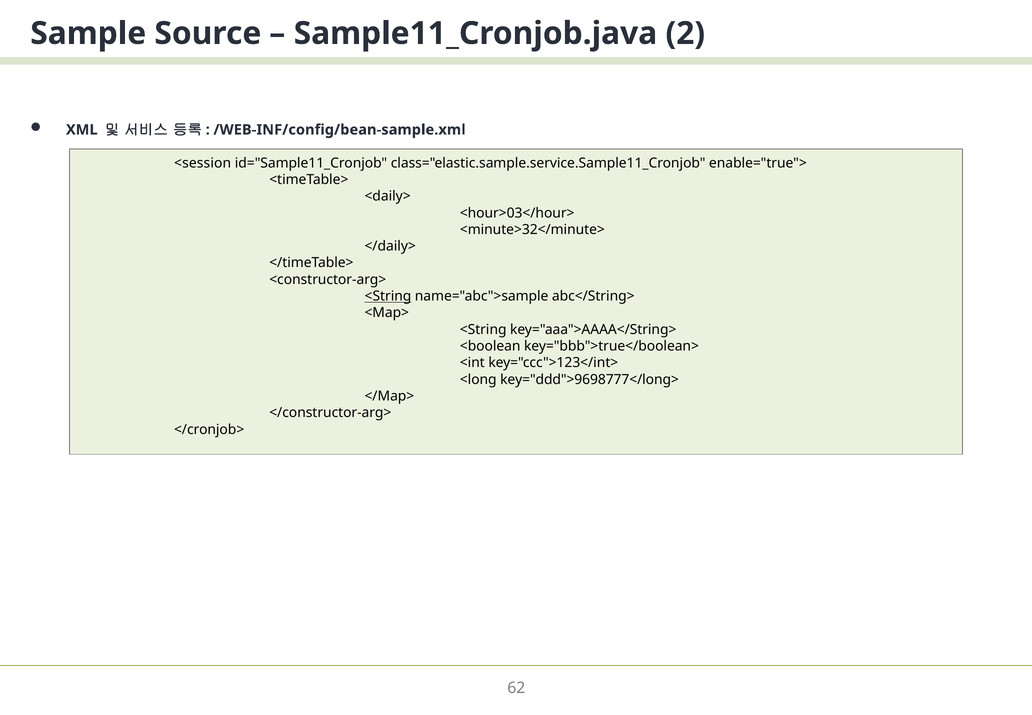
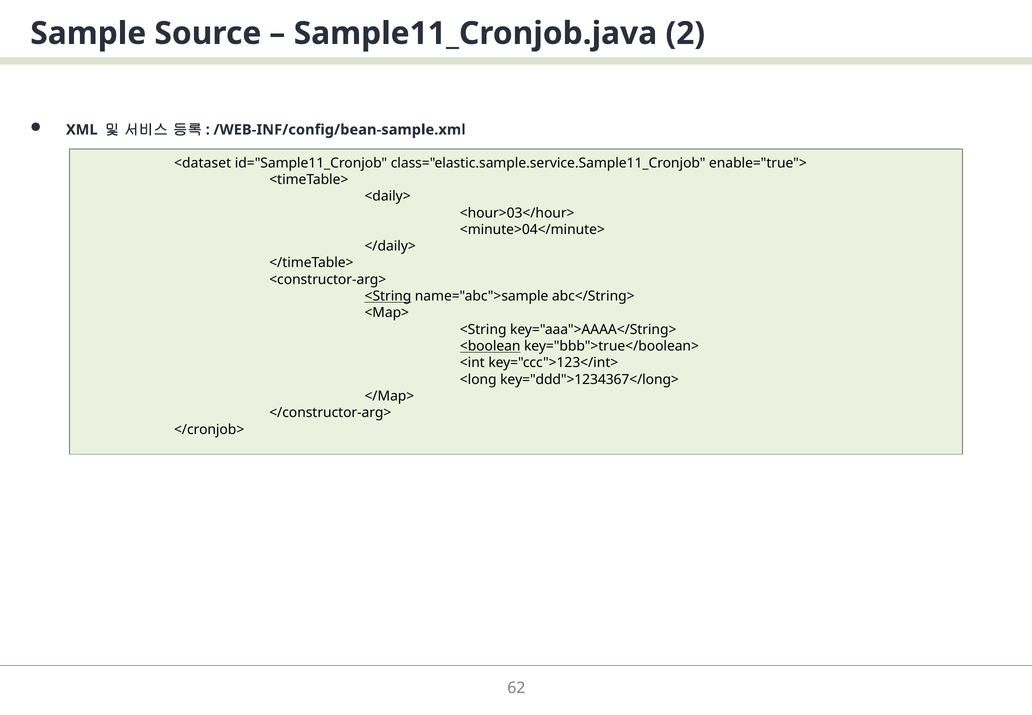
<session: <session -> <dataset (203, 163)
<minute>32</minute>: <minute>32</minute> -> <minute>04</minute> (532, 229)
<boolean underline: none -> present (490, 346)
key="ddd">9698777</long>: key="ddd">9698777</long> -> key="ddd">1234367</long> (590, 379)
